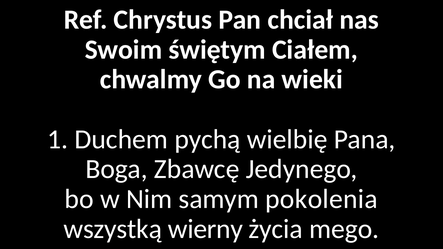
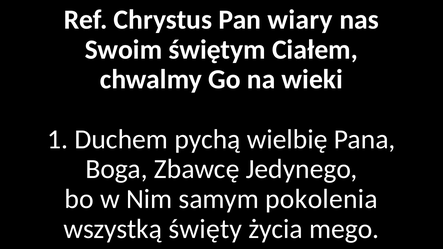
chciał: chciał -> wiary (300, 20)
wierny: wierny -> święty (205, 229)
